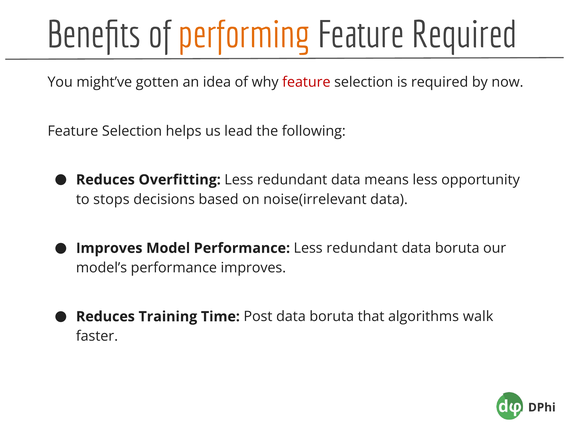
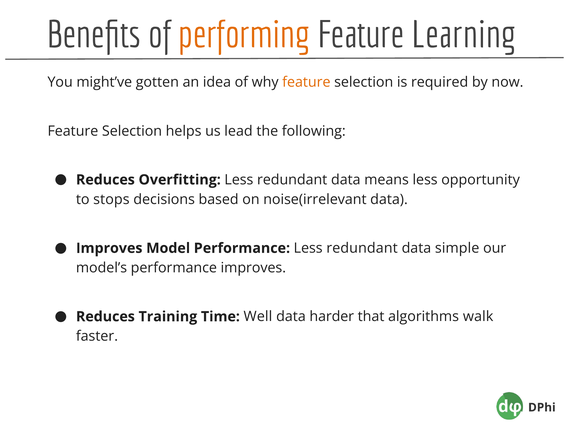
Feature Required: Required -> Learning (464, 35)
feature colour: red -> orange (306, 82)
boruta: boruta -> simple (457, 248)
Post: Post -> Well (258, 316)
boruta: boruta -> harder (332, 316)
